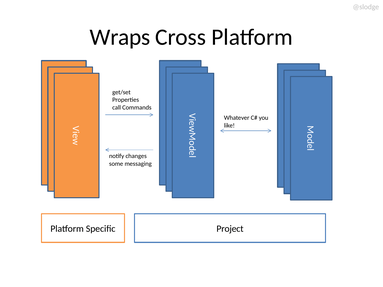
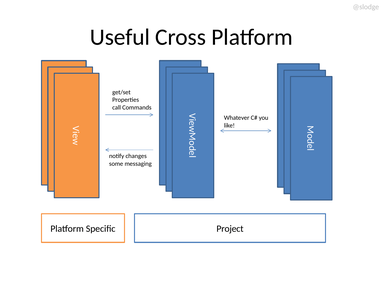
Wraps: Wraps -> Useful (120, 37)
